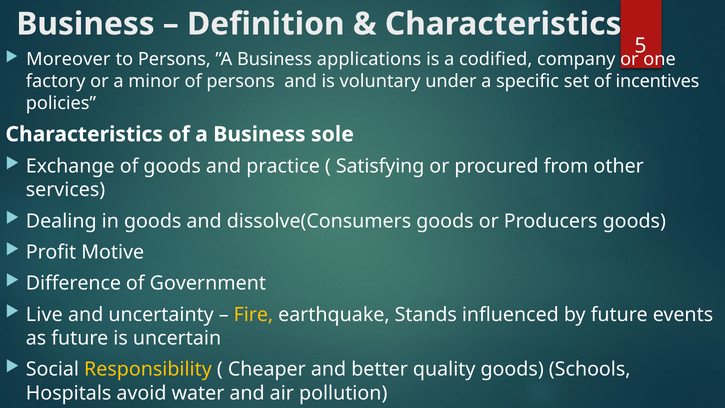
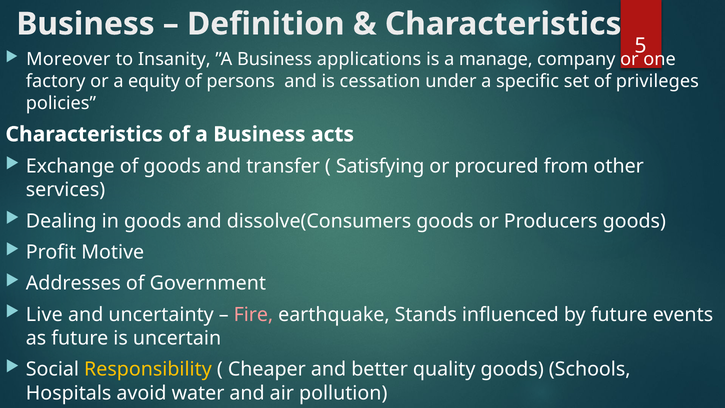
to Persons: Persons -> Insanity (174, 59)
codified: codified -> manage (496, 59)
minor: minor -> equity (154, 81)
voluntary: voluntary -> cessation (380, 81)
incentives: incentives -> privileges (657, 81)
sole: sole -> acts (333, 134)
practice: practice -> transfer (283, 166)
Difference: Difference -> Addresses (73, 283)
Fire colour: yellow -> pink (253, 315)
